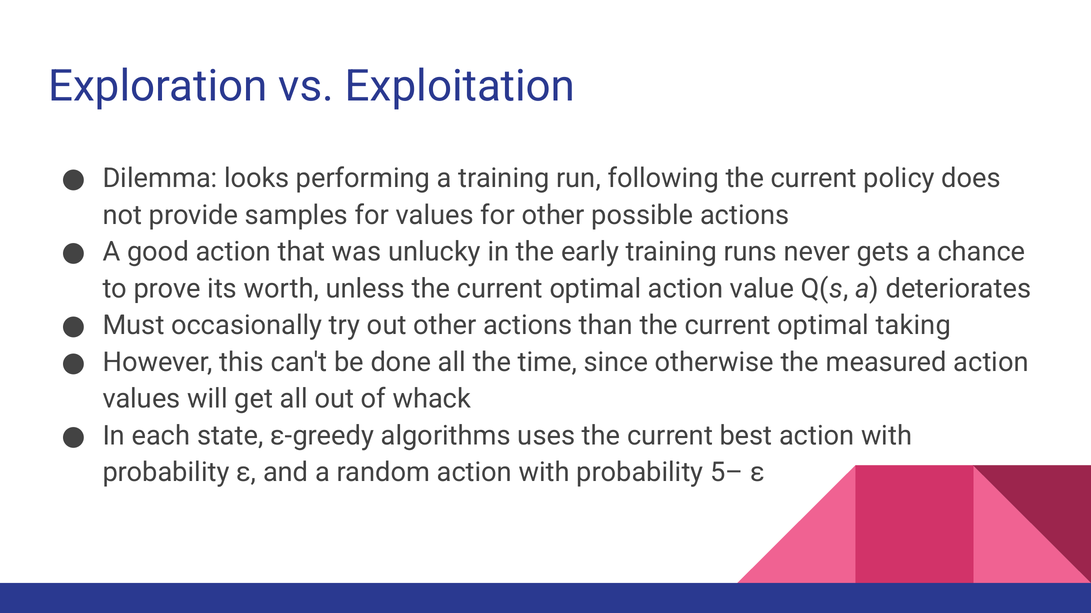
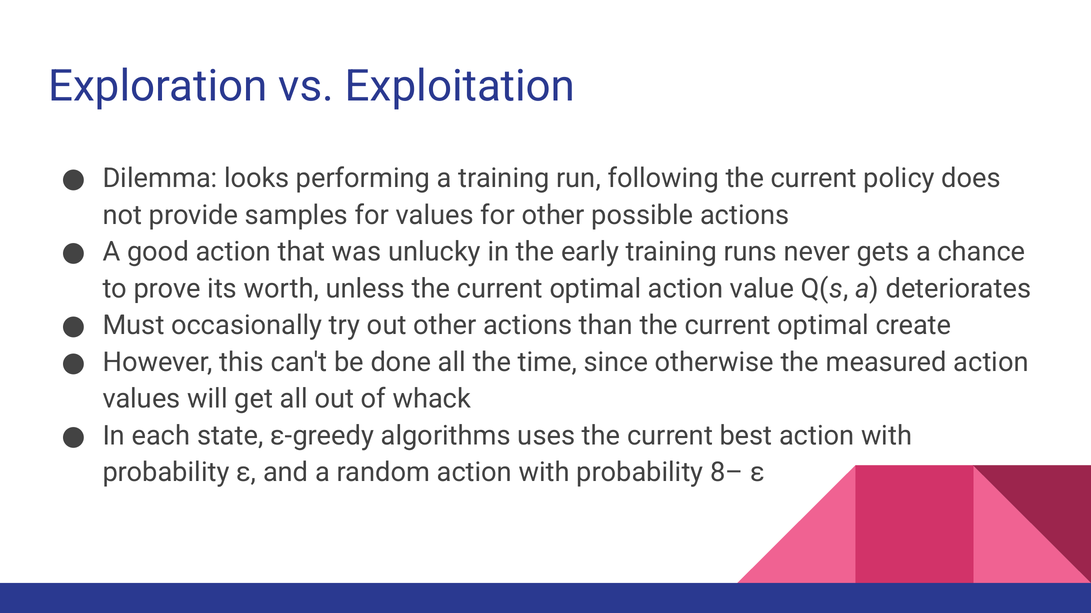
taking: taking -> create (913, 326)
5–: 5– -> 8– (727, 473)
